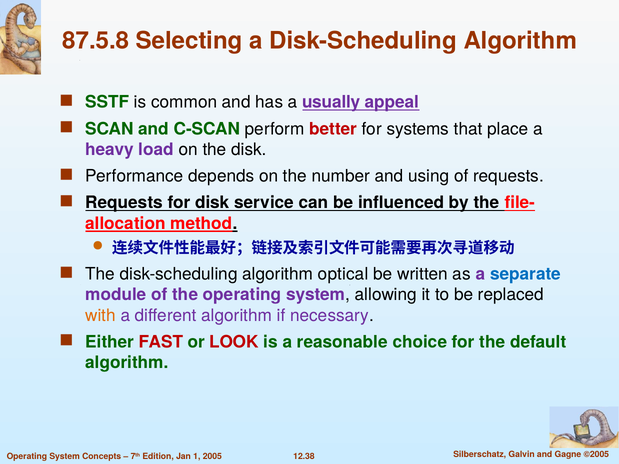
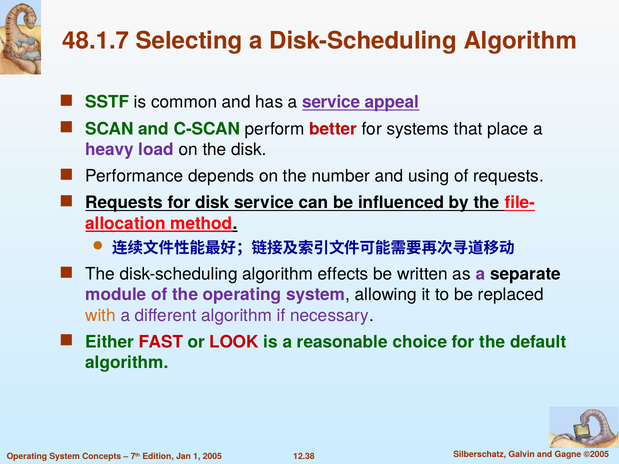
87.5.8: 87.5.8 -> 48.1.7 (96, 41)
a usually: usually -> service (331, 102)
optical: optical -> effects (343, 274)
separate colour: blue -> black (526, 274)
